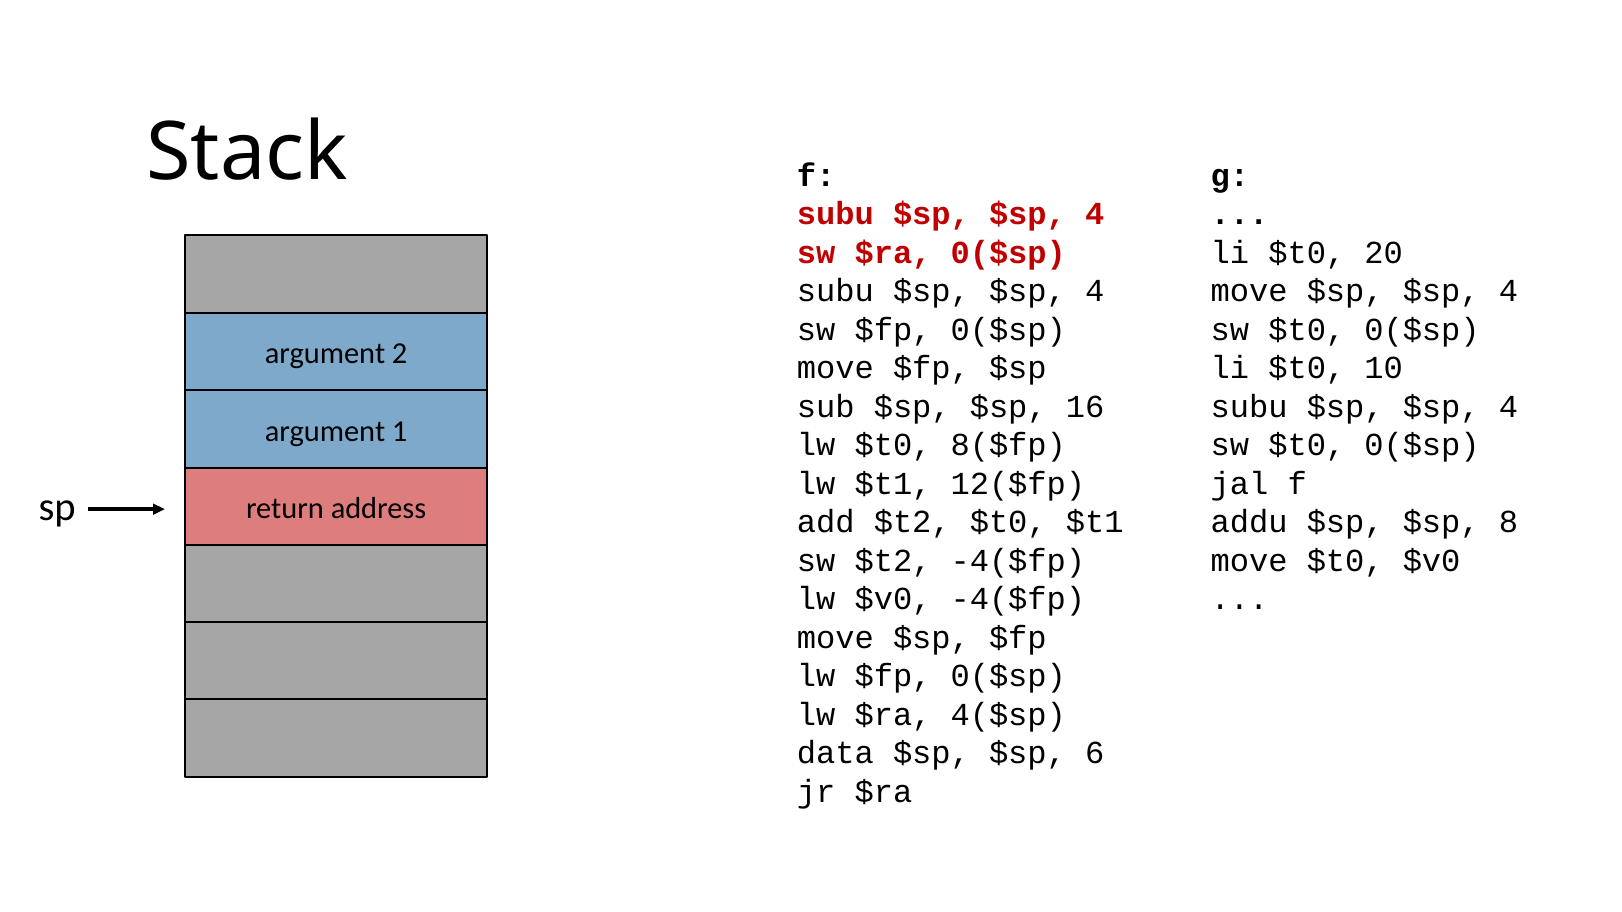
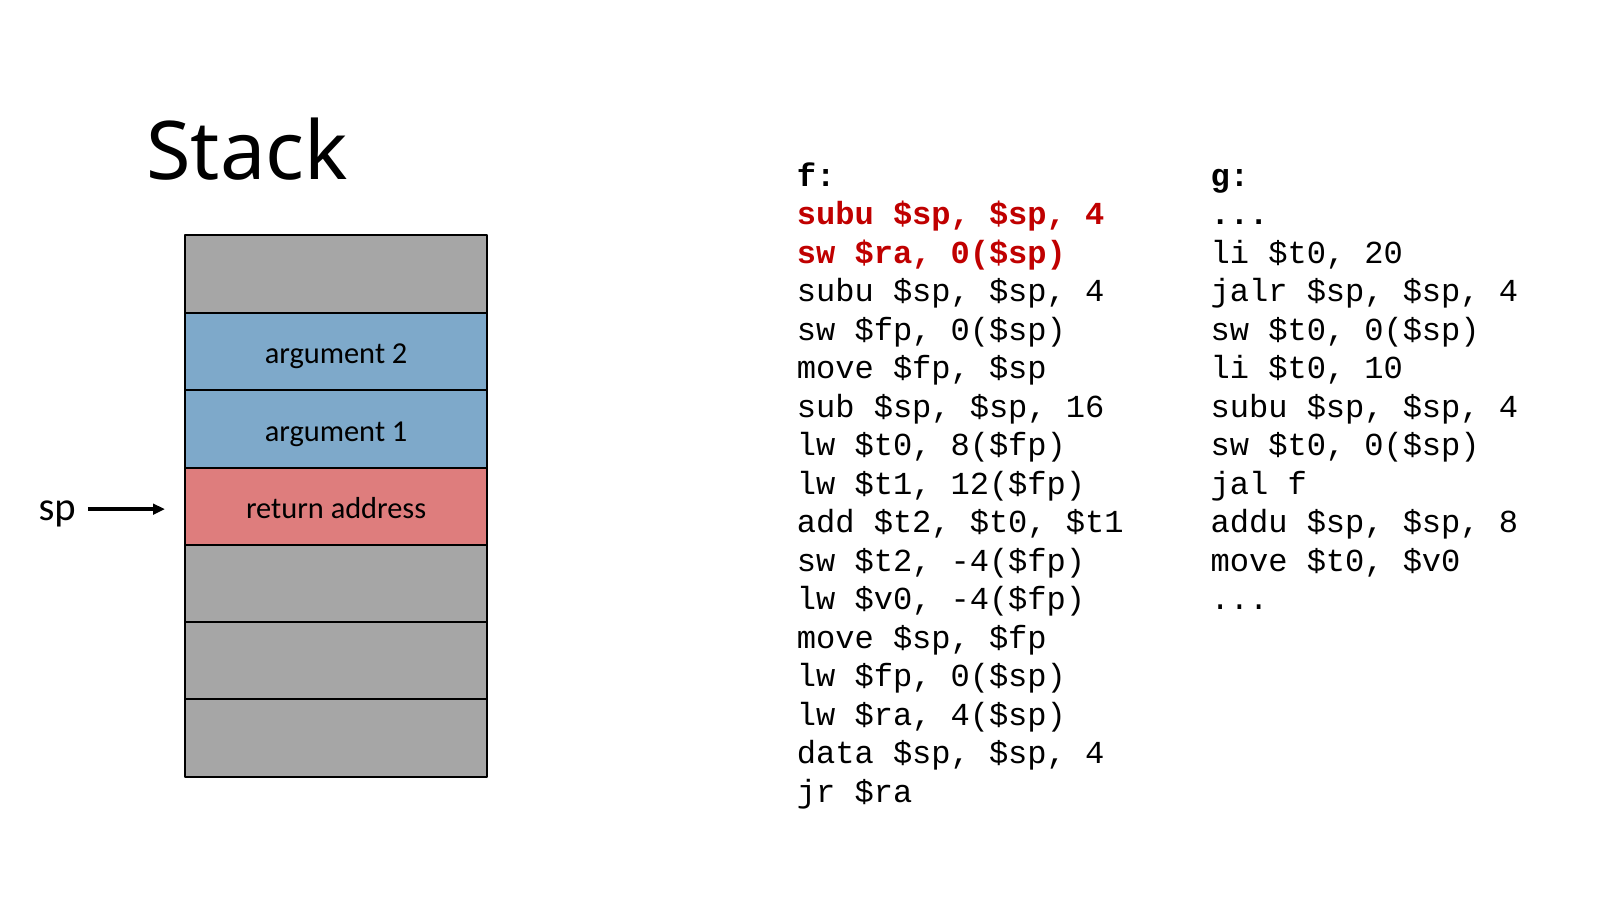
move: move -> jalr (1249, 291)
6: 6 -> 4 (1095, 753)
